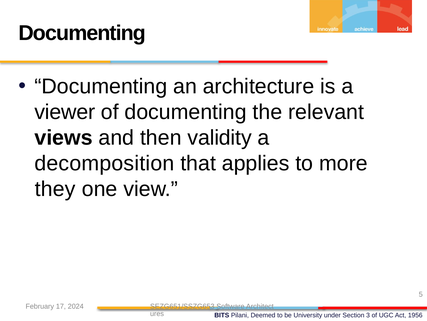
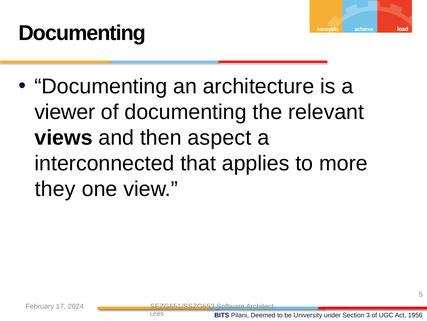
validity: validity -> aspect (219, 137)
decomposition: decomposition -> interconnected (104, 163)
